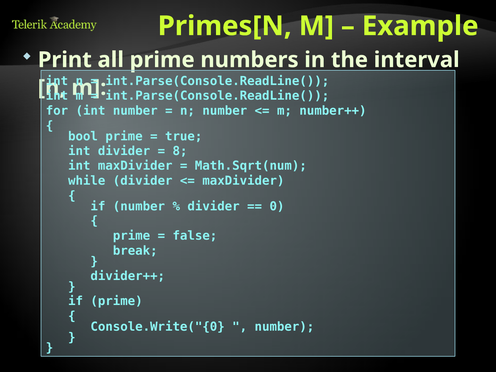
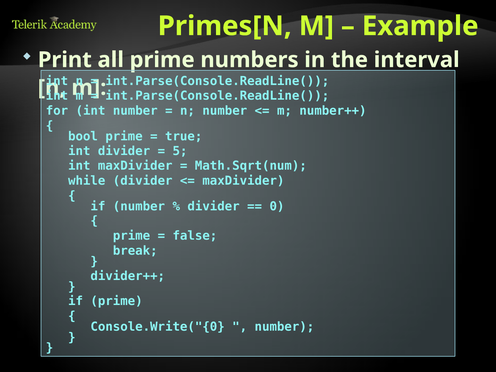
8: 8 -> 5 (180, 151)
